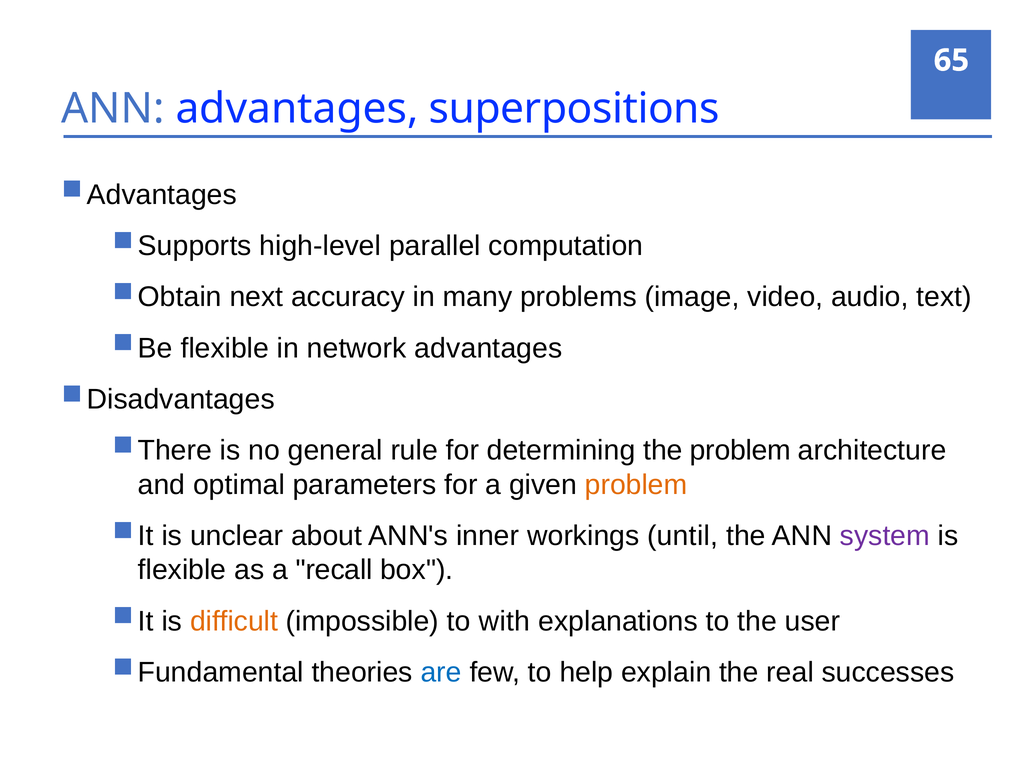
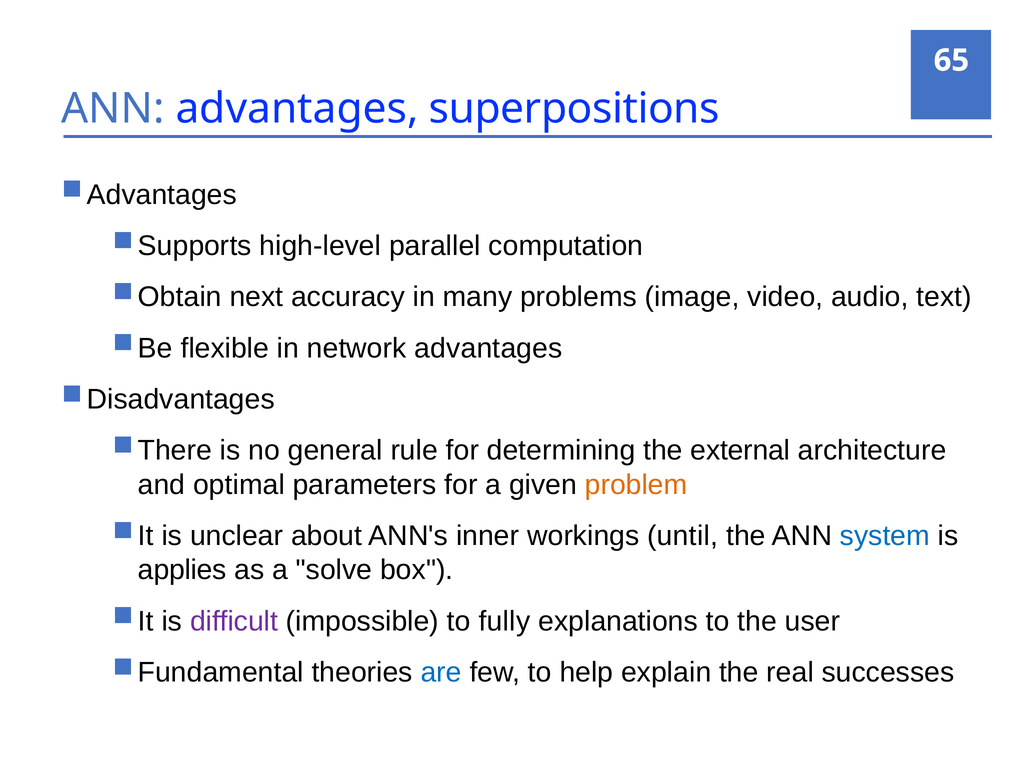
the problem: problem -> external (740, 450)
system colour: purple -> blue (885, 535)
flexible: flexible -> applies (182, 570)
recall: recall -> solve (334, 570)
difficult colour: orange -> purple (234, 621)
with: with -> fully (504, 621)
